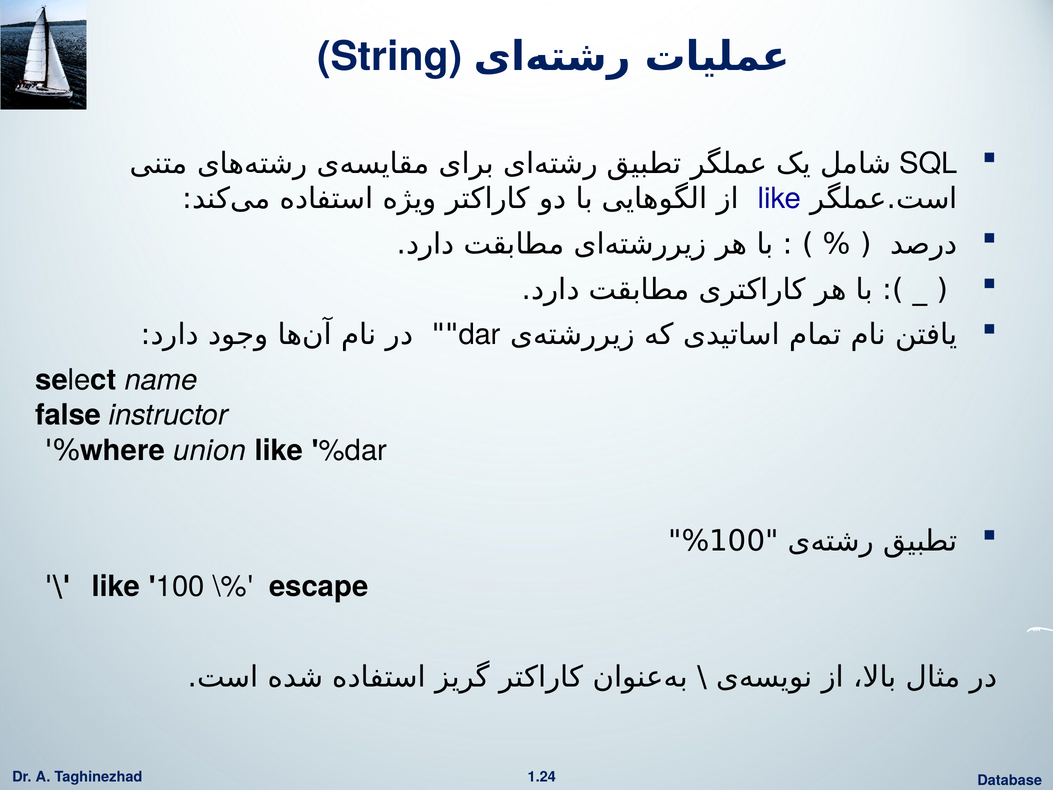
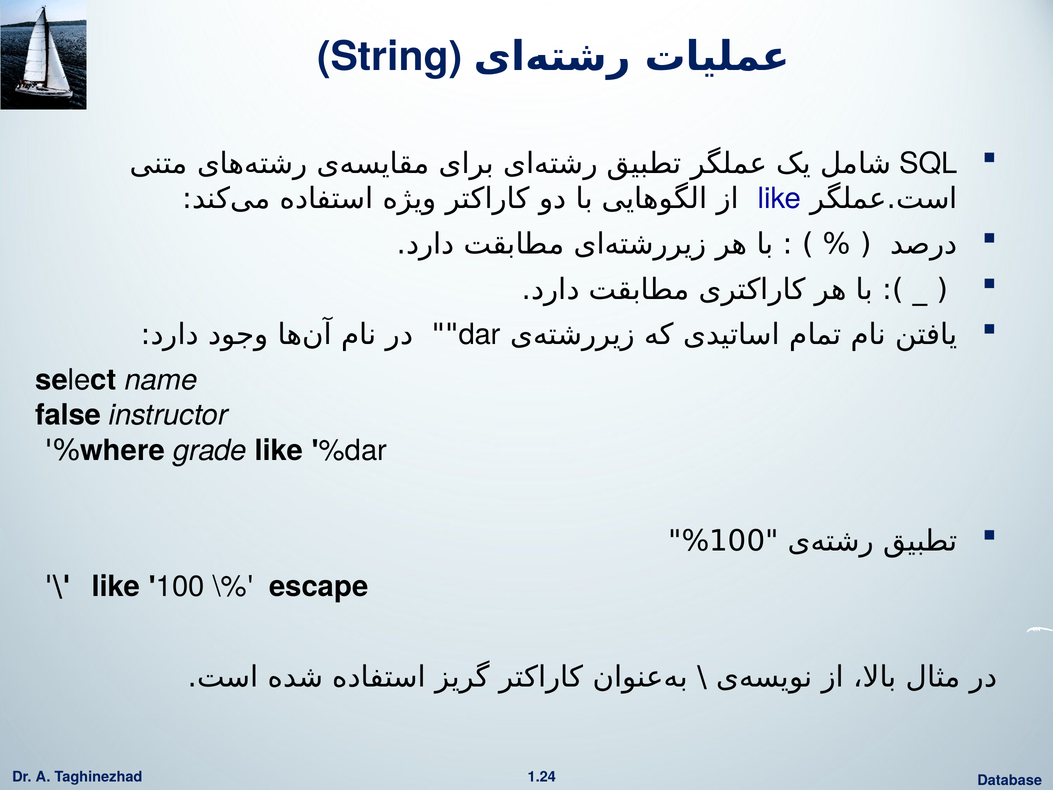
union: union -> grade (210, 450)
